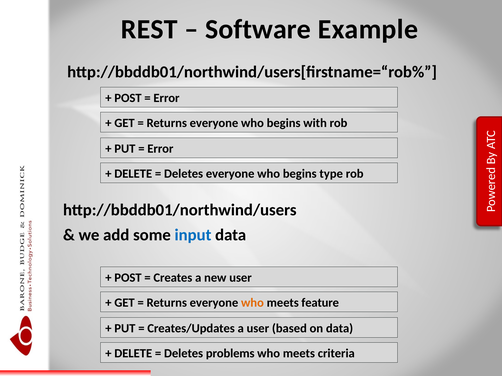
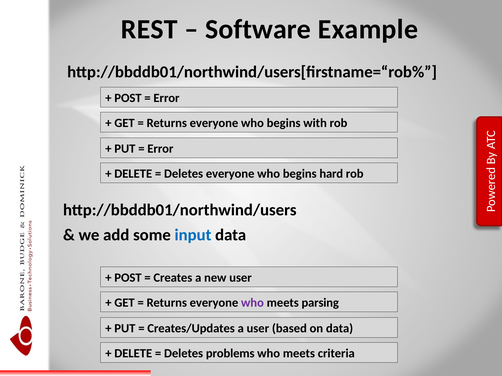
type: type -> hard (331, 174)
who colour: orange -> purple (252, 303)
feature: feature -> parsing (320, 303)
